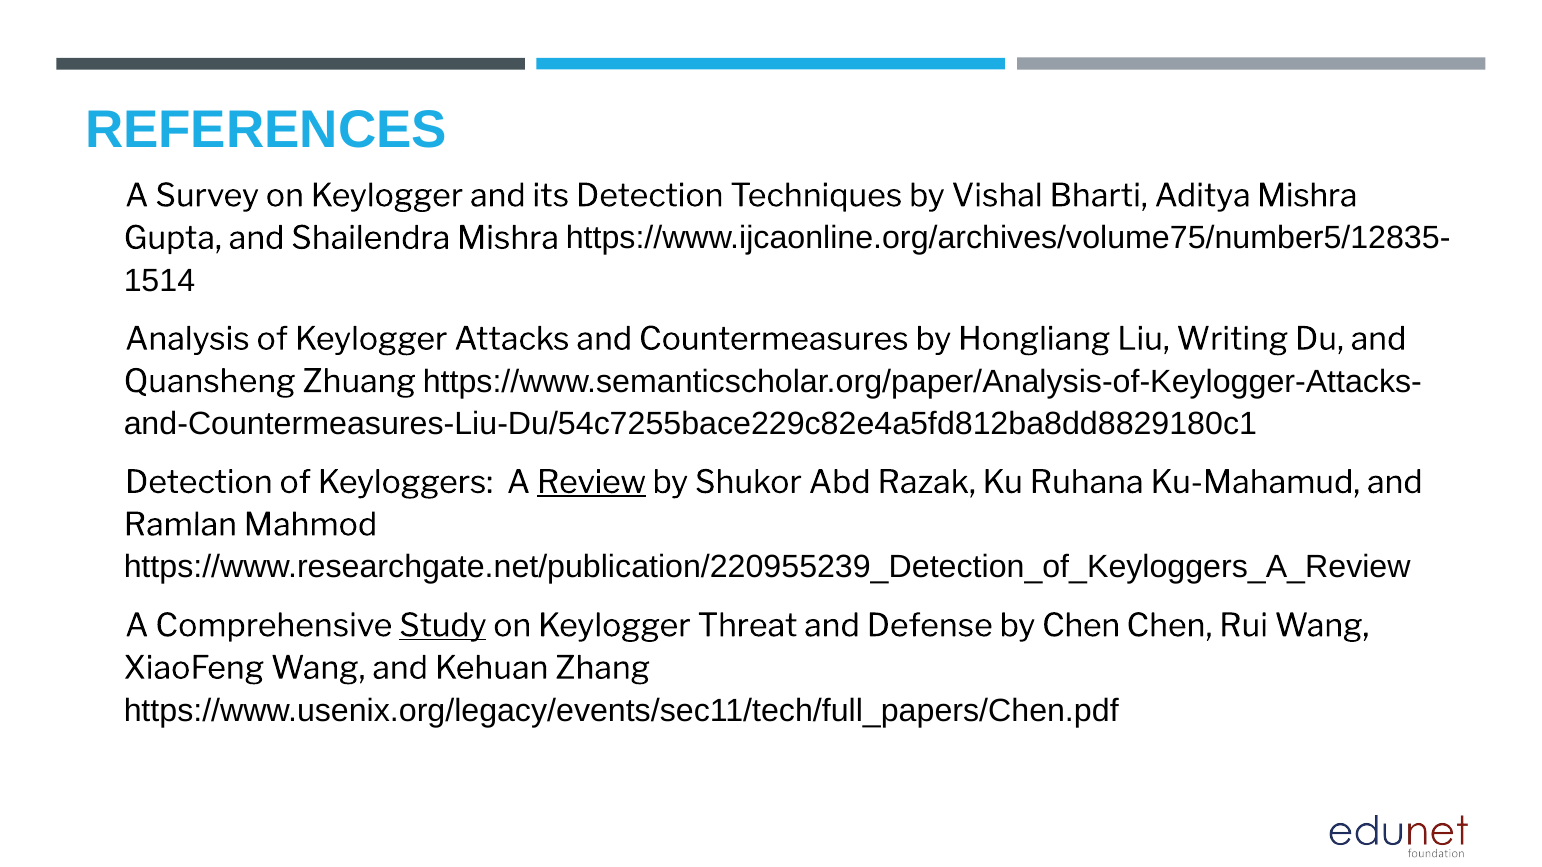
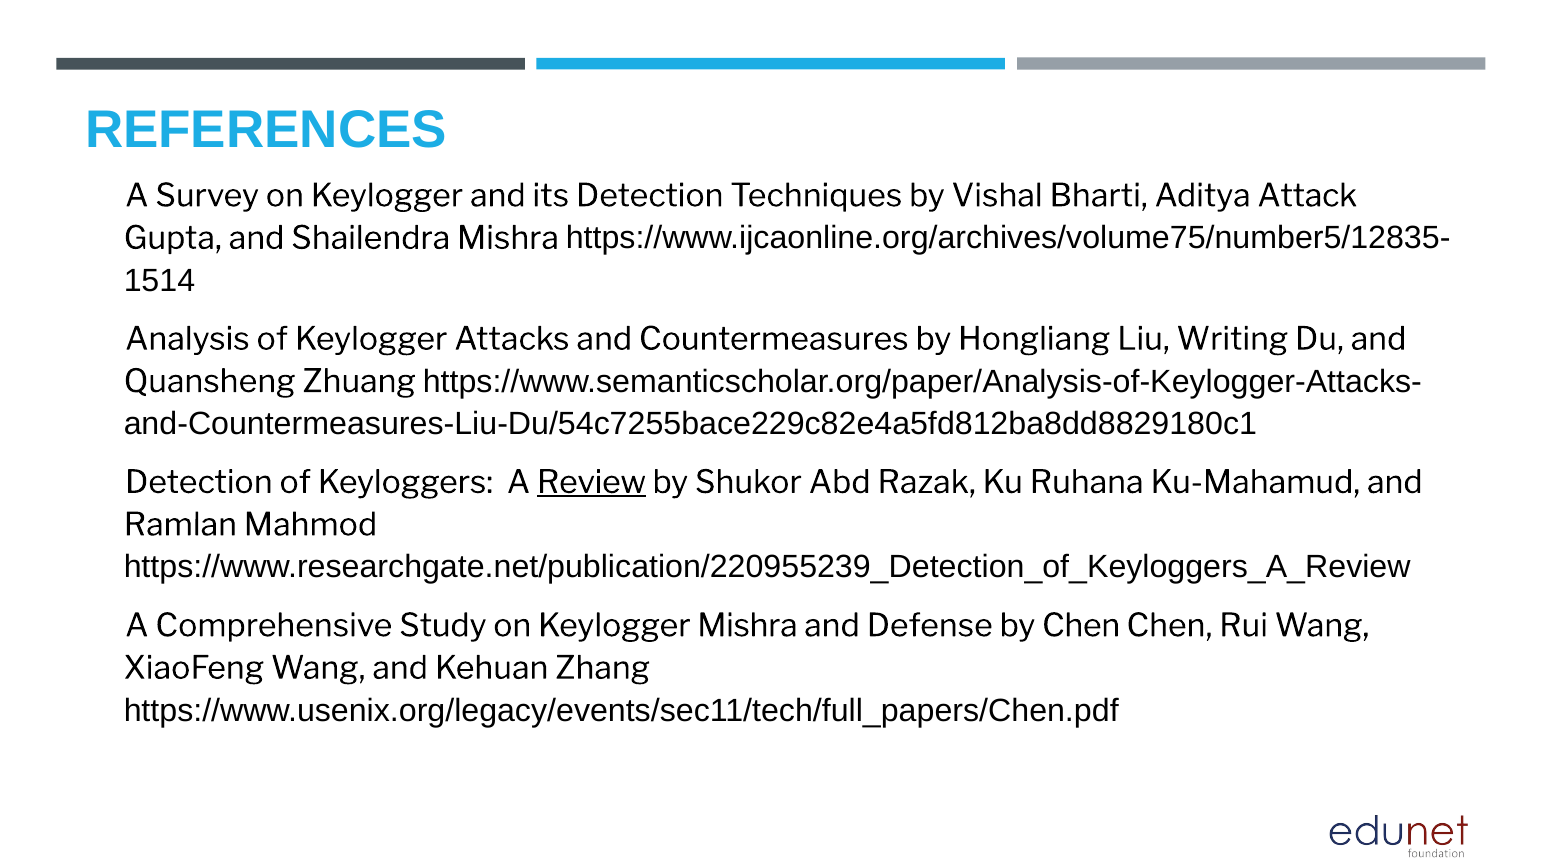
Aditya Mishra: Mishra -> Attack (1307, 196)
Study underline: present -> none (443, 626)
Keylogger Threat: Threat -> Mishra (748, 626)
